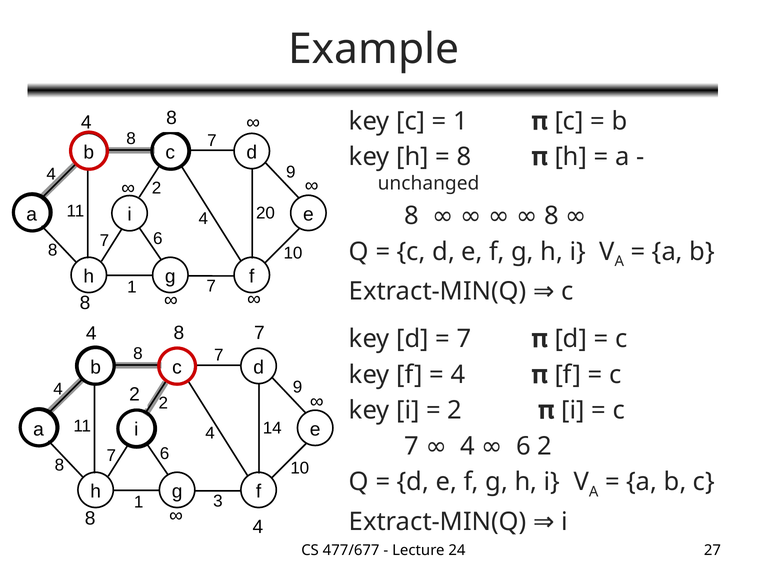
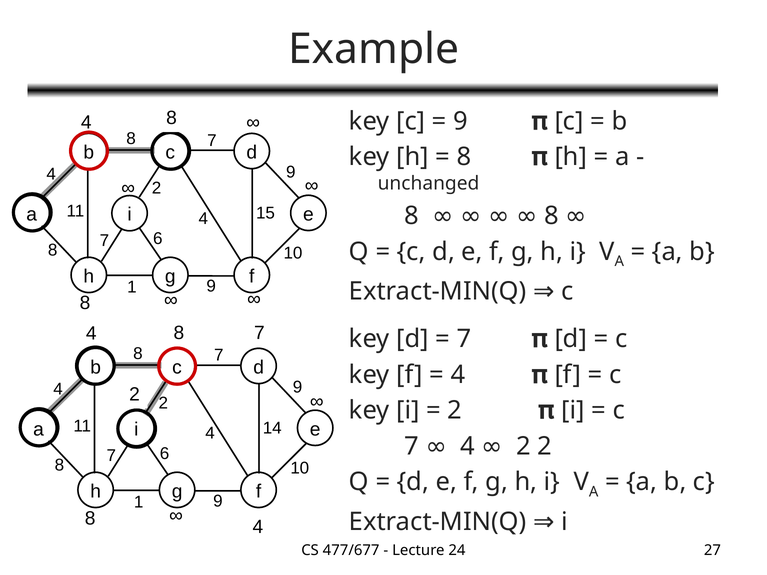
1: 1 -> 9 (460, 121)
20: 20 -> 15 (265, 213)
7: 7 -> 9 (211, 286)
6: 6 -> 2 (523, 446)
3: 3 -> 9 (218, 501)
